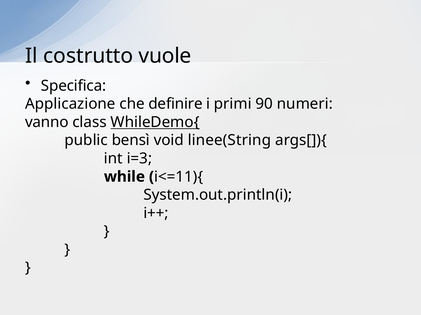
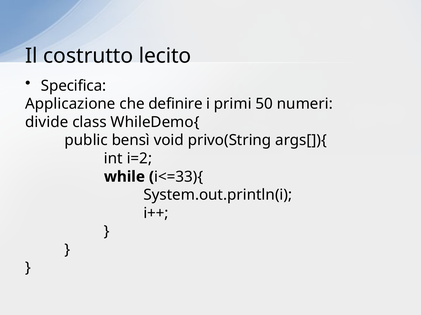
vuole: vuole -> lecito (165, 56)
90: 90 -> 50 (264, 104)
vanno: vanno -> divide (47, 122)
WhileDemo{ underline: present -> none (155, 122)
linee(String: linee(String -> privo(String (230, 141)
i=3: i=3 -> i=2 (139, 159)
i<=11){: i<=11){ -> i<=33){ (179, 177)
